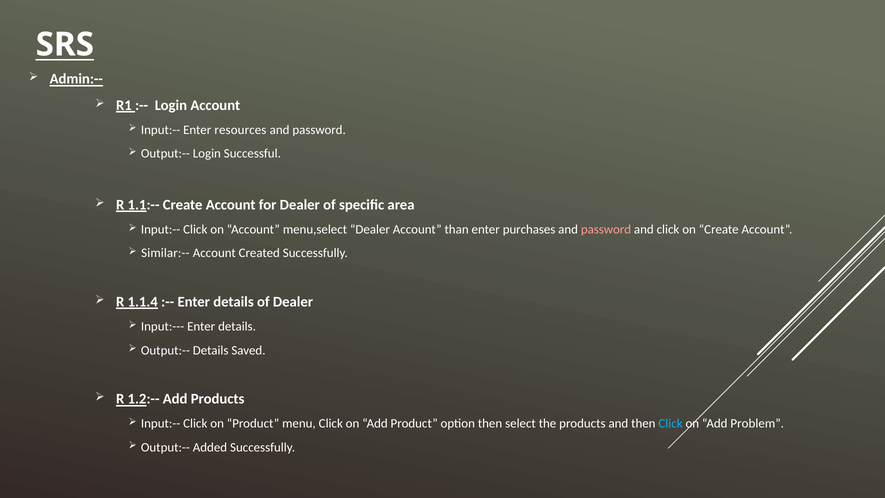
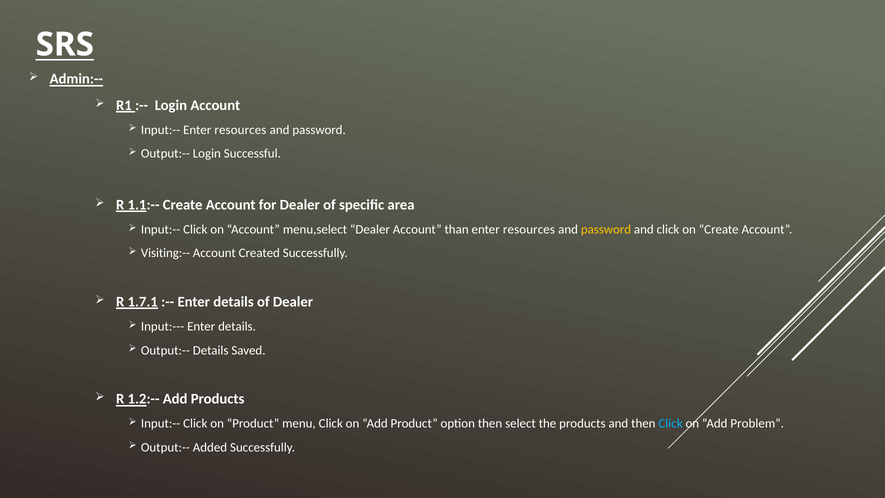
than enter purchases: purchases -> resources (529, 229)
password colour: pink -> yellow (606, 229)
Similar:--: Similar:-- -> Visiting:-- (165, 253)
1.1.4: 1.1.4 -> 1.7.1 (143, 302)
